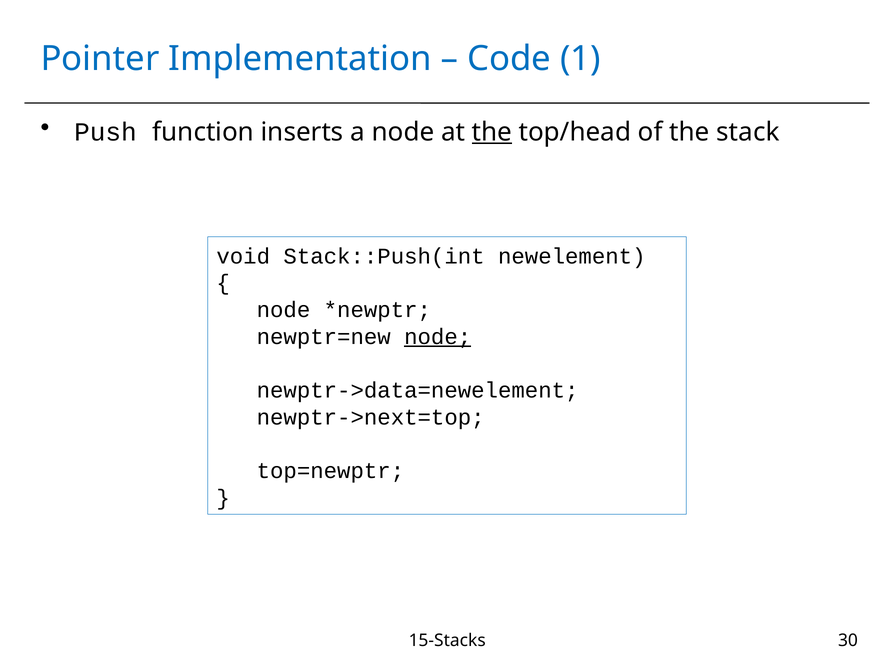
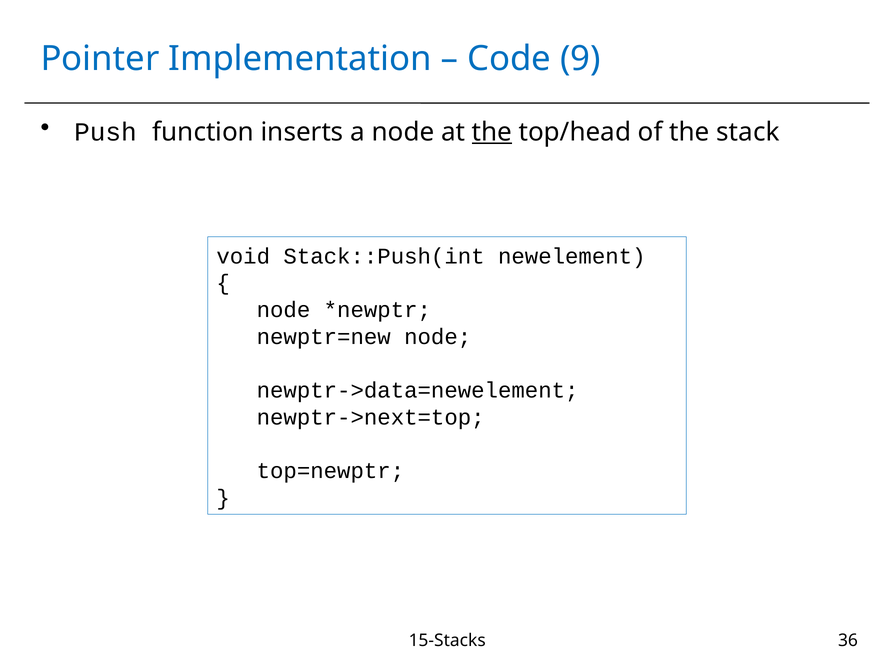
1: 1 -> 9 (580, 59)
node underline: present -> none (438, 336)
30: 30 -> 36 (848, 640)
